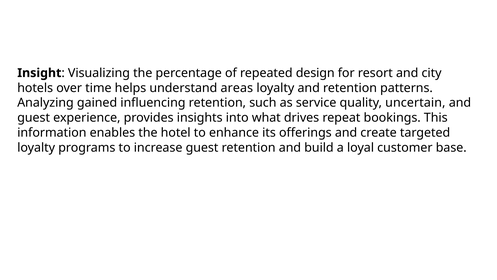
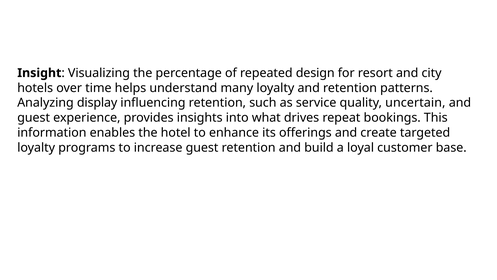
areas: areas -> many (237, 88)
gained: gained -> display (97, 103)
